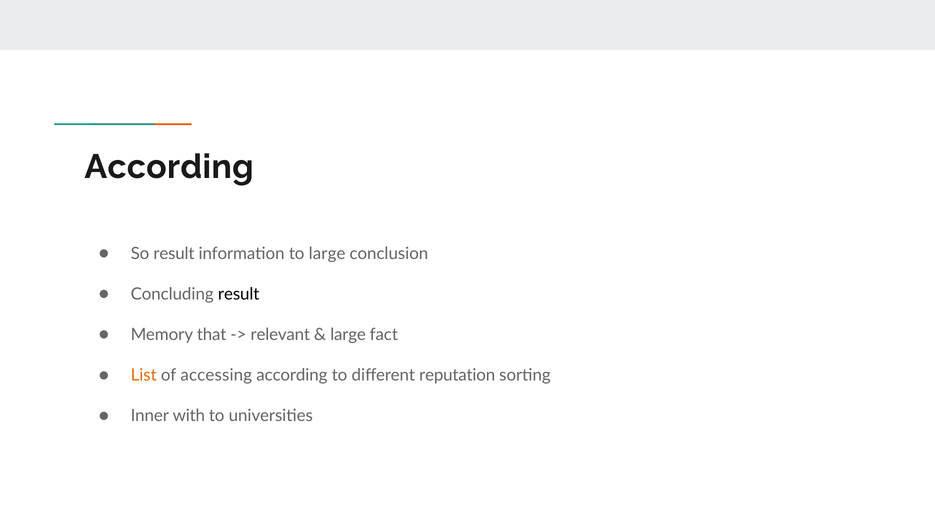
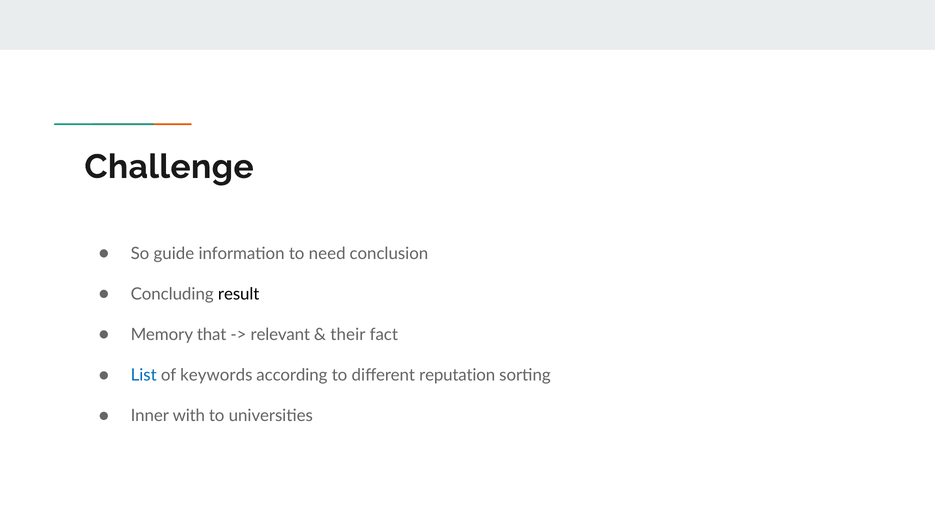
According: According -> Challenge (169, 167)
So result: result -> guide (174, 254)
to large: large -> need (327, 254)
large: large -> their (348, 335)
List colour: orange -> blue (144, 375)
accessing: accessing -> keywords (216, 375)
